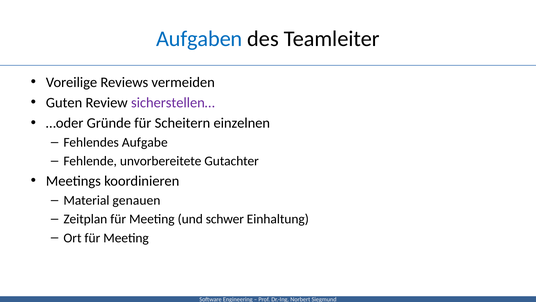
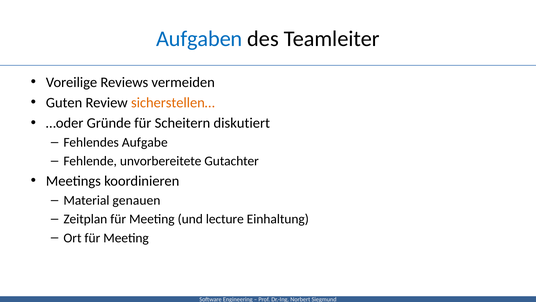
sicherstellen… colour: purple -> orange (173, 102)
einzelnen: einzelnen -> diskutiert (242, 123)
schwer: schwer -> lecture (225, 219)
